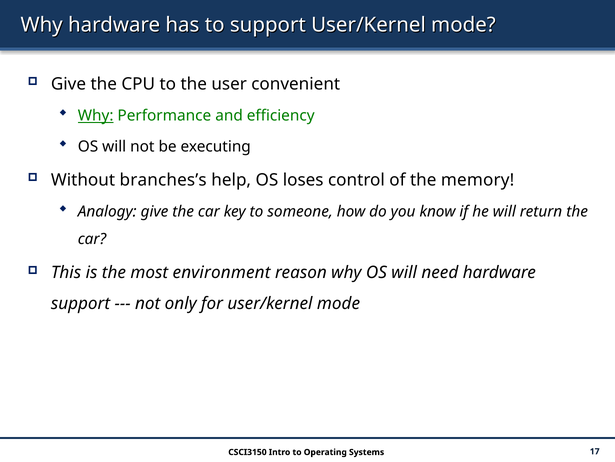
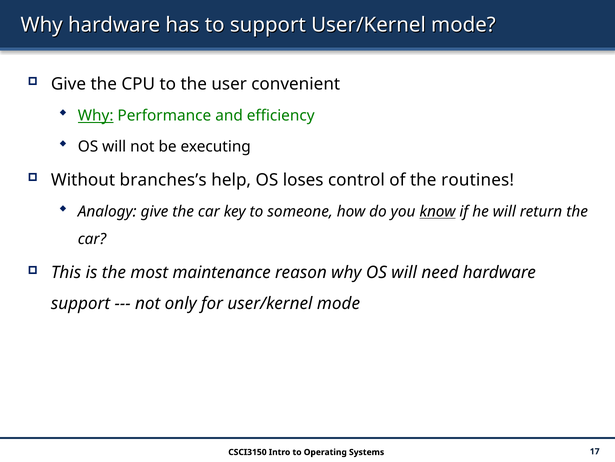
memory: memory -> routines (478, 180)
know underline: none -> present (438, 211)
environment: environment -> maintenance (222, 272)
